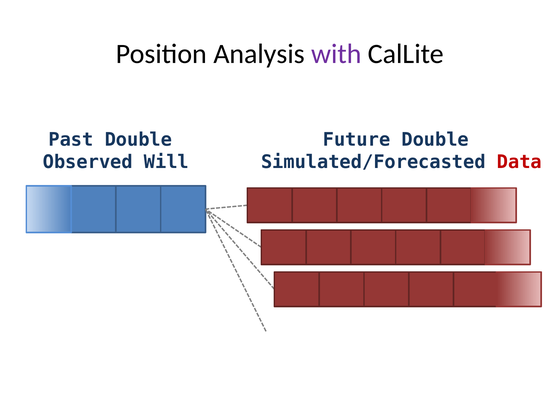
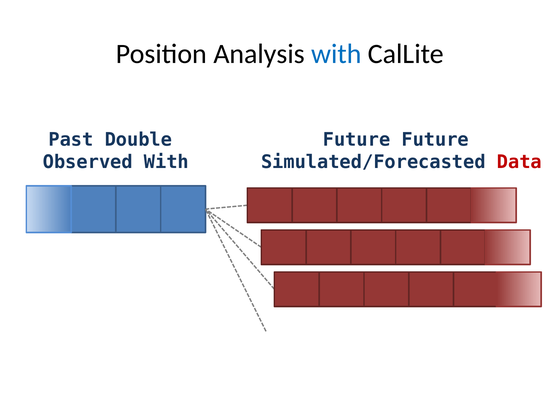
with colour: purple -> blue (336, 54)
Future Double: Double -> Future (435, 140)
Observed Will: Will -> With (166, 162)
